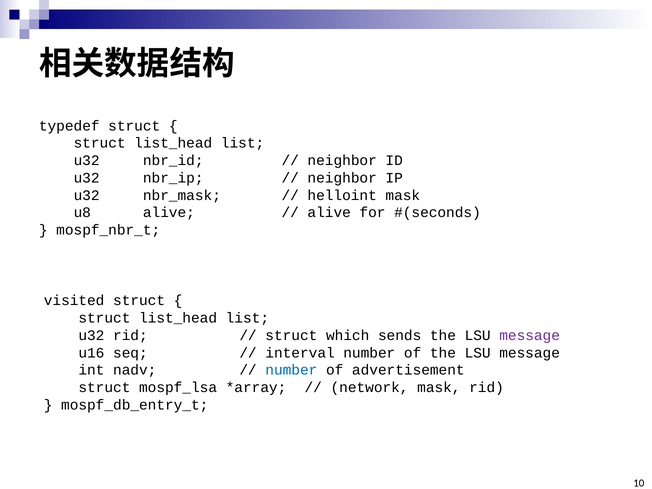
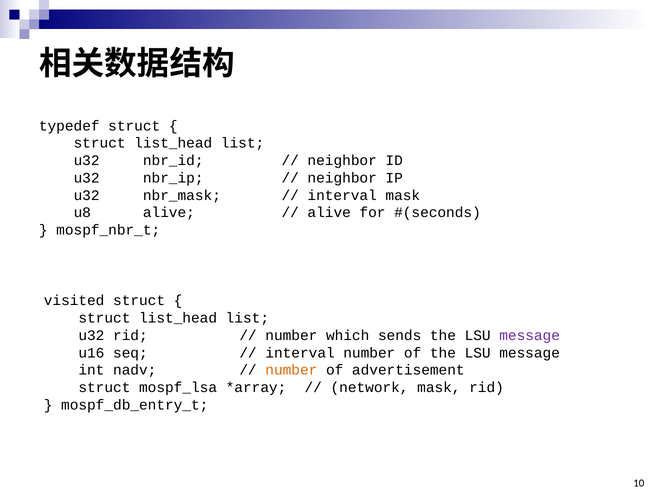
helloint: helloint -> interval (342, 195)
struct: struct -> number (291, 335)
number colour: blue -> orange (291, 370)
